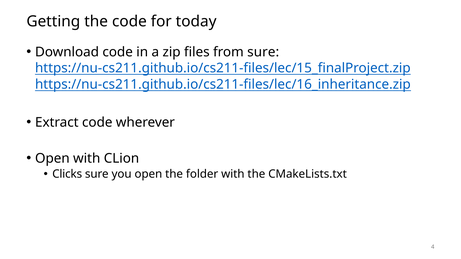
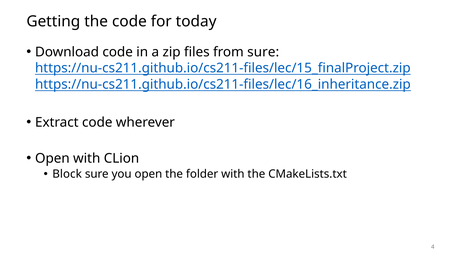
Clicks: Clicks -> Block (67, 174)
